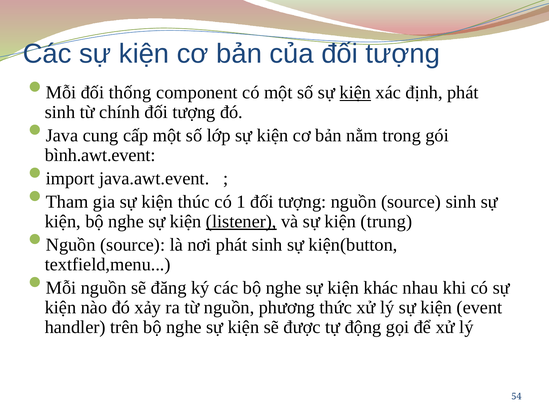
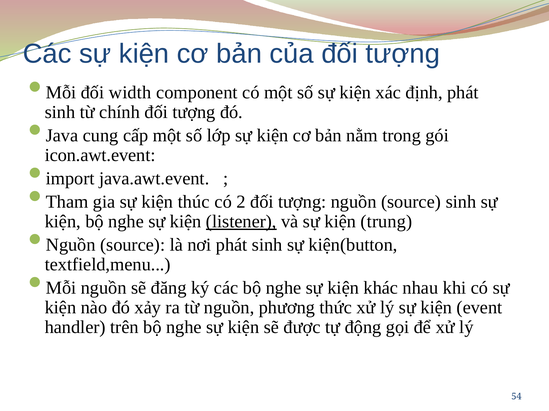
thống: thống -> width (130, 93)
kiện underline: present -> none (355, 93)
bình.awt.event: bình.awt.event -> icon.awt.event (100, 156)
1: 1 -> 2 (241, 202)
